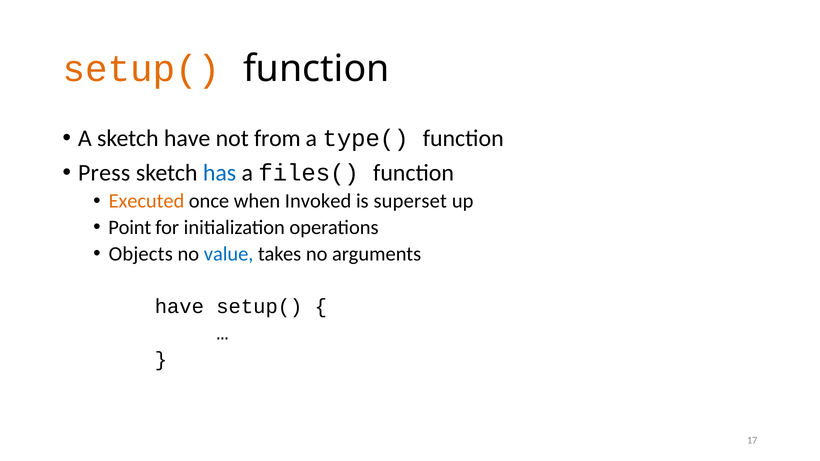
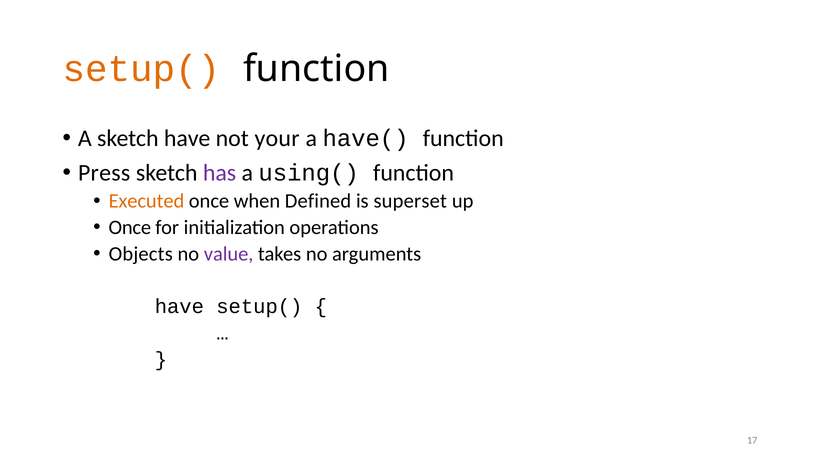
from: from -> your (277, 139)
type(: type( -> have( (366, 139)
has colour: blue -> purple (220, 173)
files(: files( -> using( (309, 173)
Invoked: Invoked -> Defined (318, 201)
Point: Point -> Once (130, 228)
value colour: blue -> purple (229, 254)
